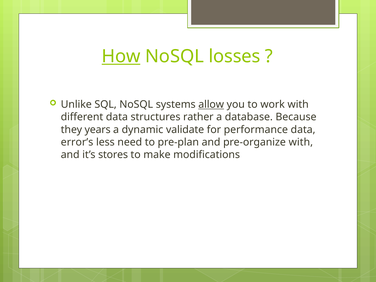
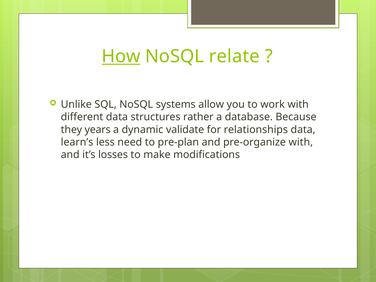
losses: losses -> relate (234, 56)
allow underline: present -> none (211, 104)
performance: performance -> relationships (256, 130)
error’s: error’s -> learn’s (77, 142)
stores: stores -> losses (113, 155)
